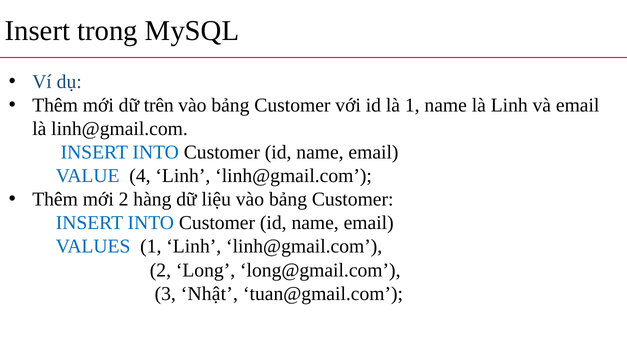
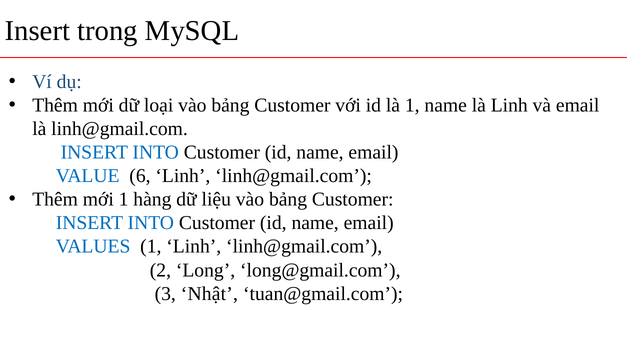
trên: trên -> loại (159, 105)
4: 4 -> 6 (140, 176)
mới 2: 2 -> 1 (124, 199)
